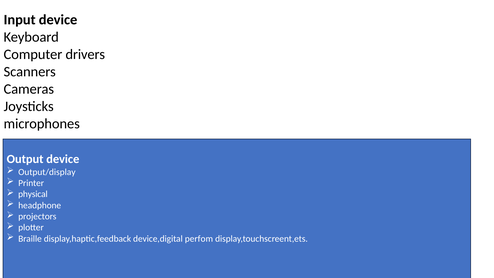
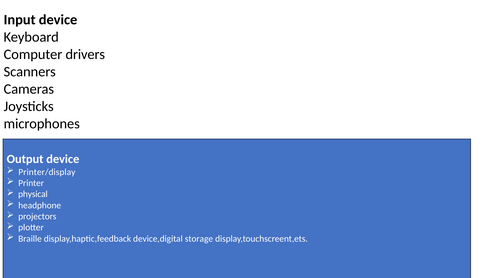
Output/display: Output/display -> Printer/display (47, 172)
perfom: perfom -> storage (199, 239)
